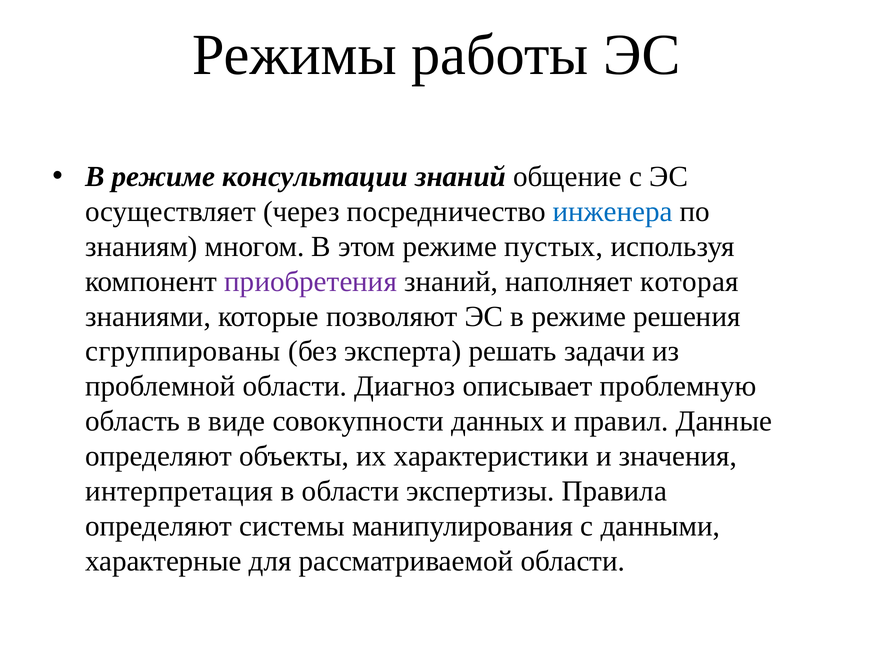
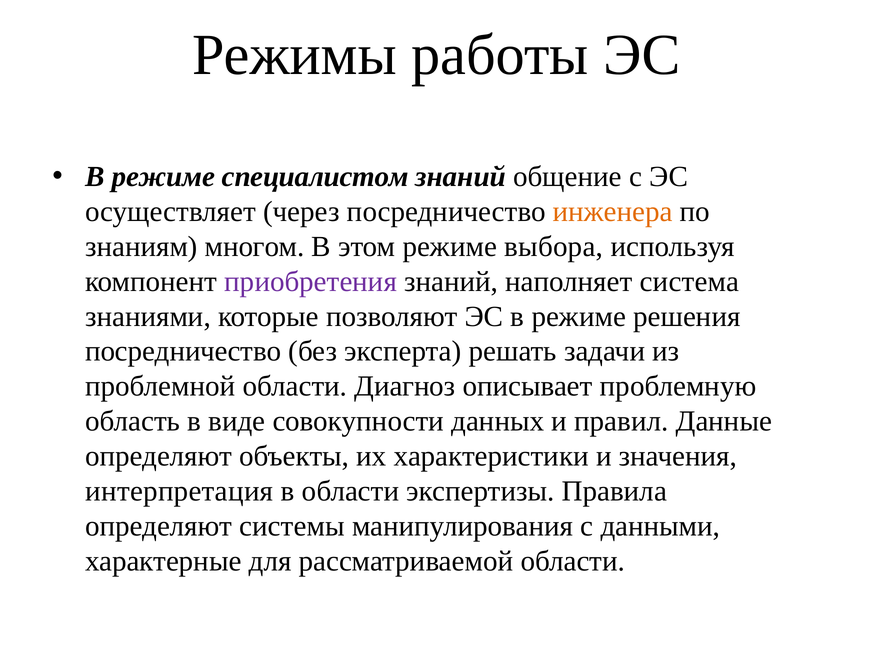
консультации: консультации -> специалистом (315, 177)
инженера colour: blue -> orange (613, 212)
пустых: пустых -> выбора (554, 246)
которая: которая -> система (690, 281)
сгруппированы: сгруппированы -> посредничество (183, 351)
